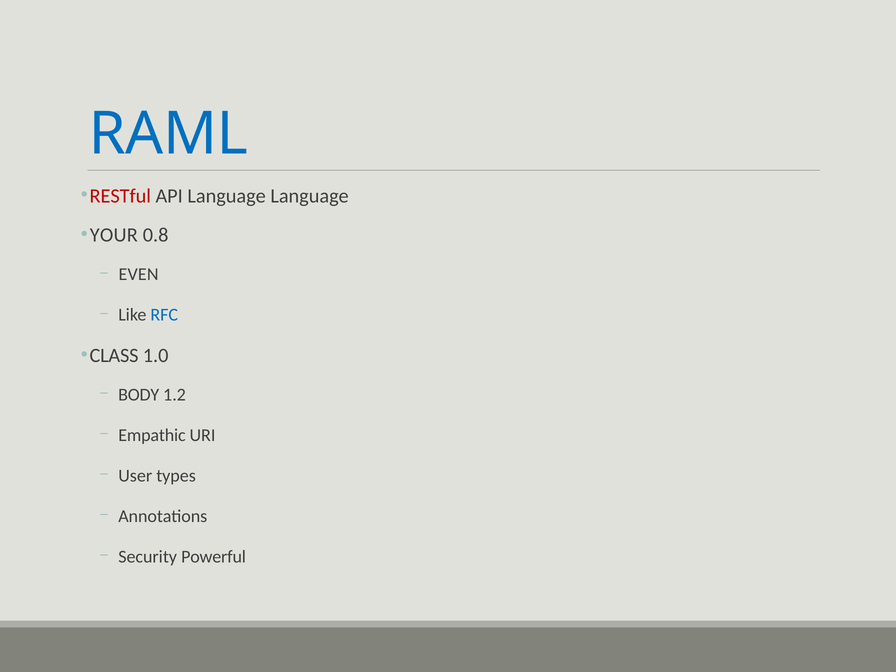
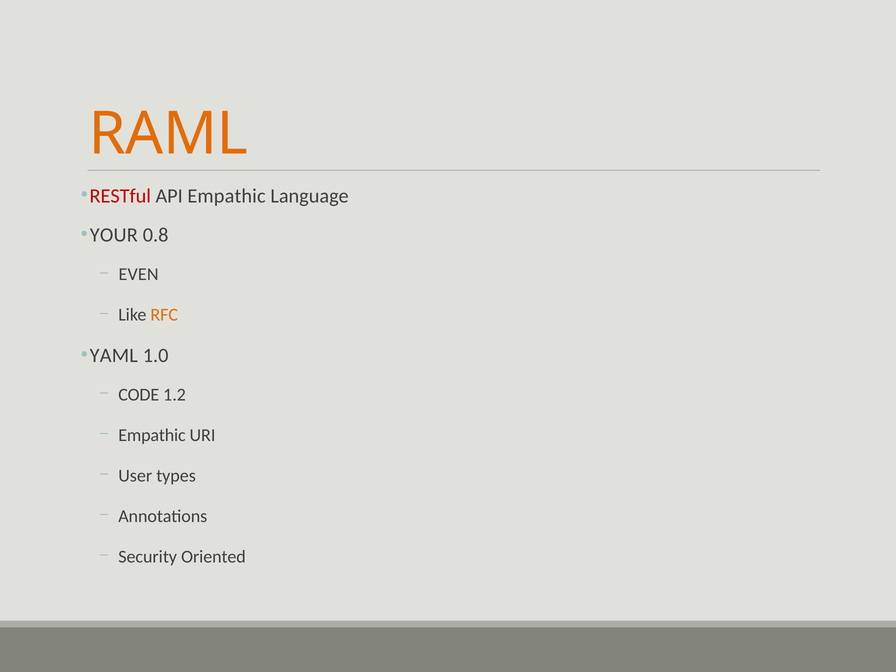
RAML colour: blue -> orange (168, 134)
API Language: Language -> Empathic (227, 196)
RFC colour: blue -> orange (164, 315)
CLASS: CLASS -> YAML (114, 356)
BODY: BODY -> CODE (139, 395)
Powerful: Powerful -> Oriented (214, 557)
